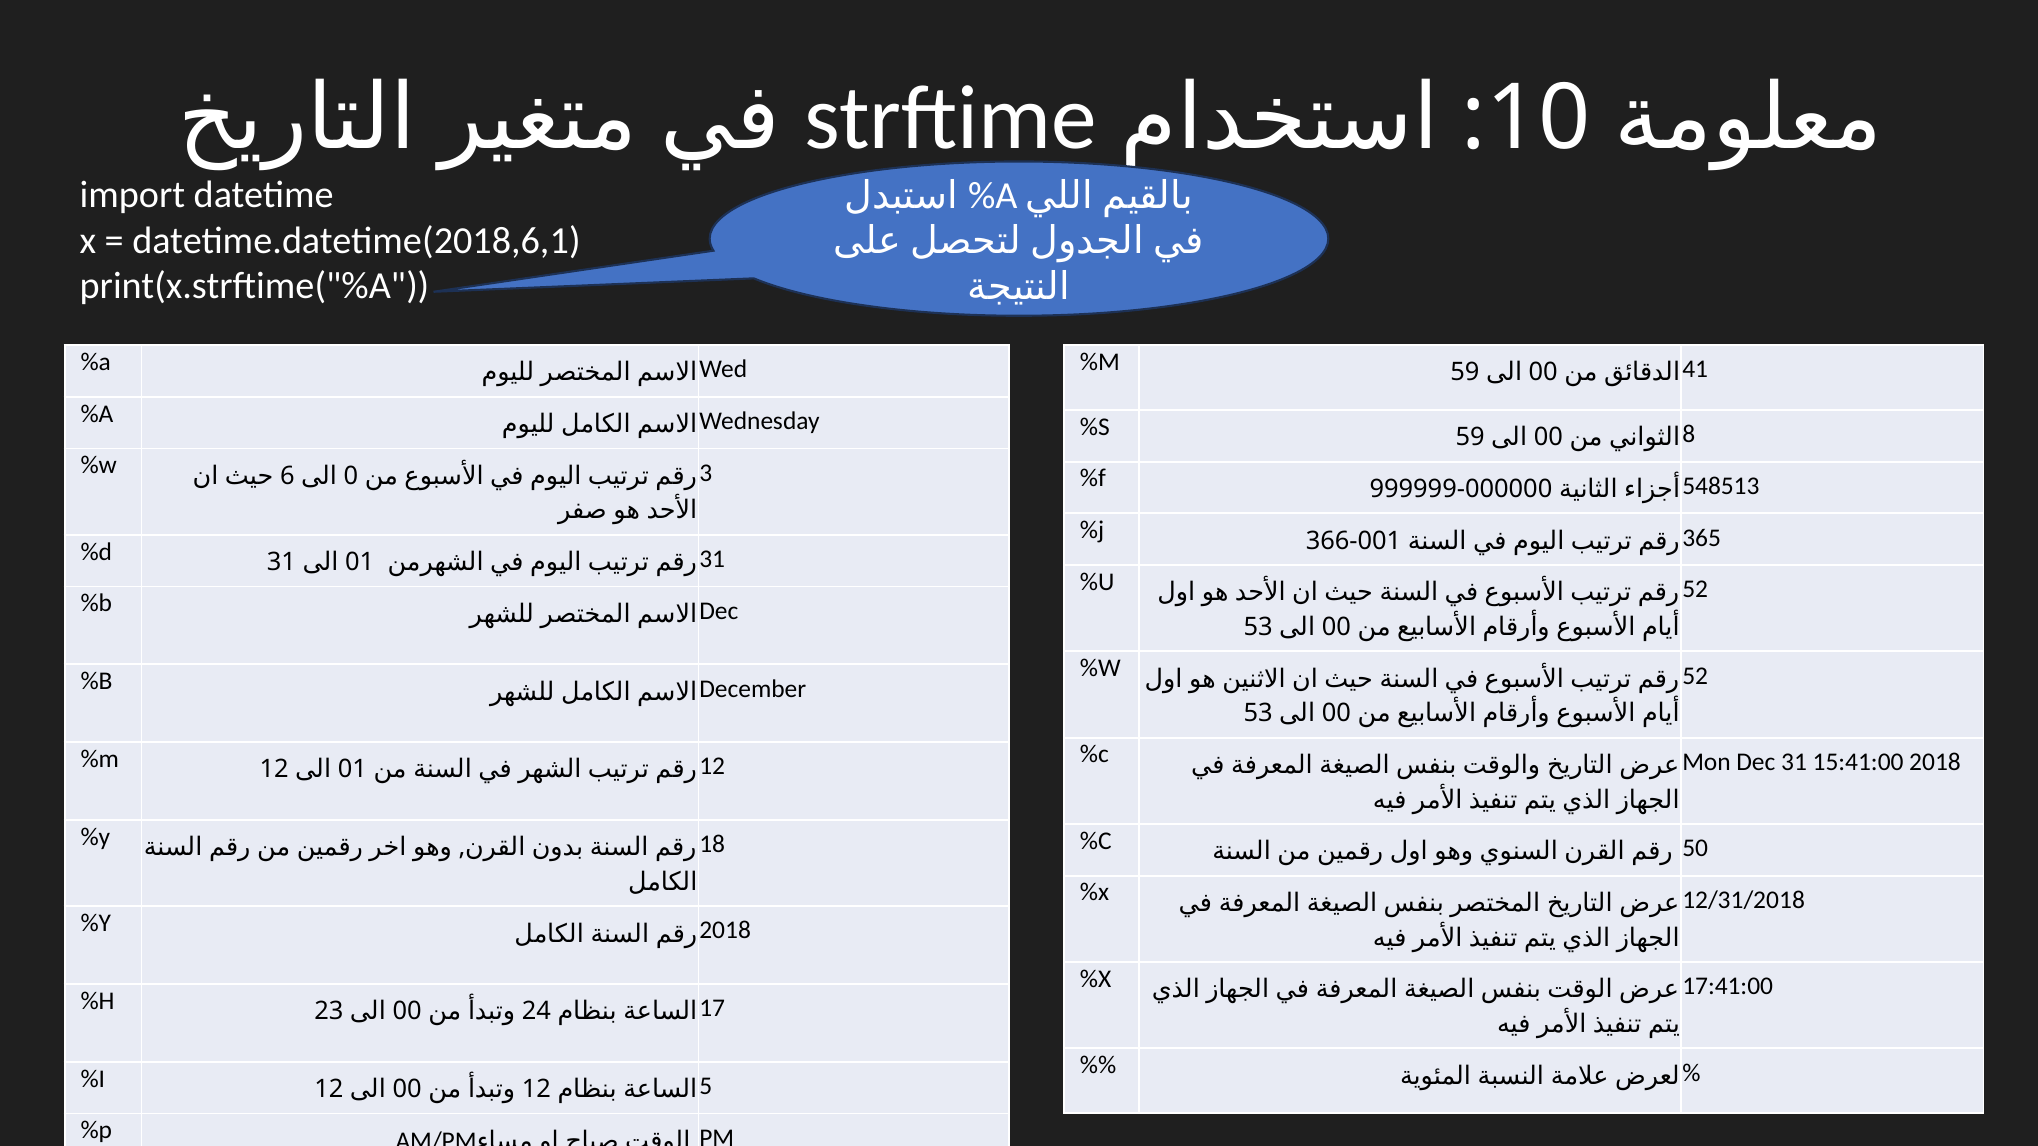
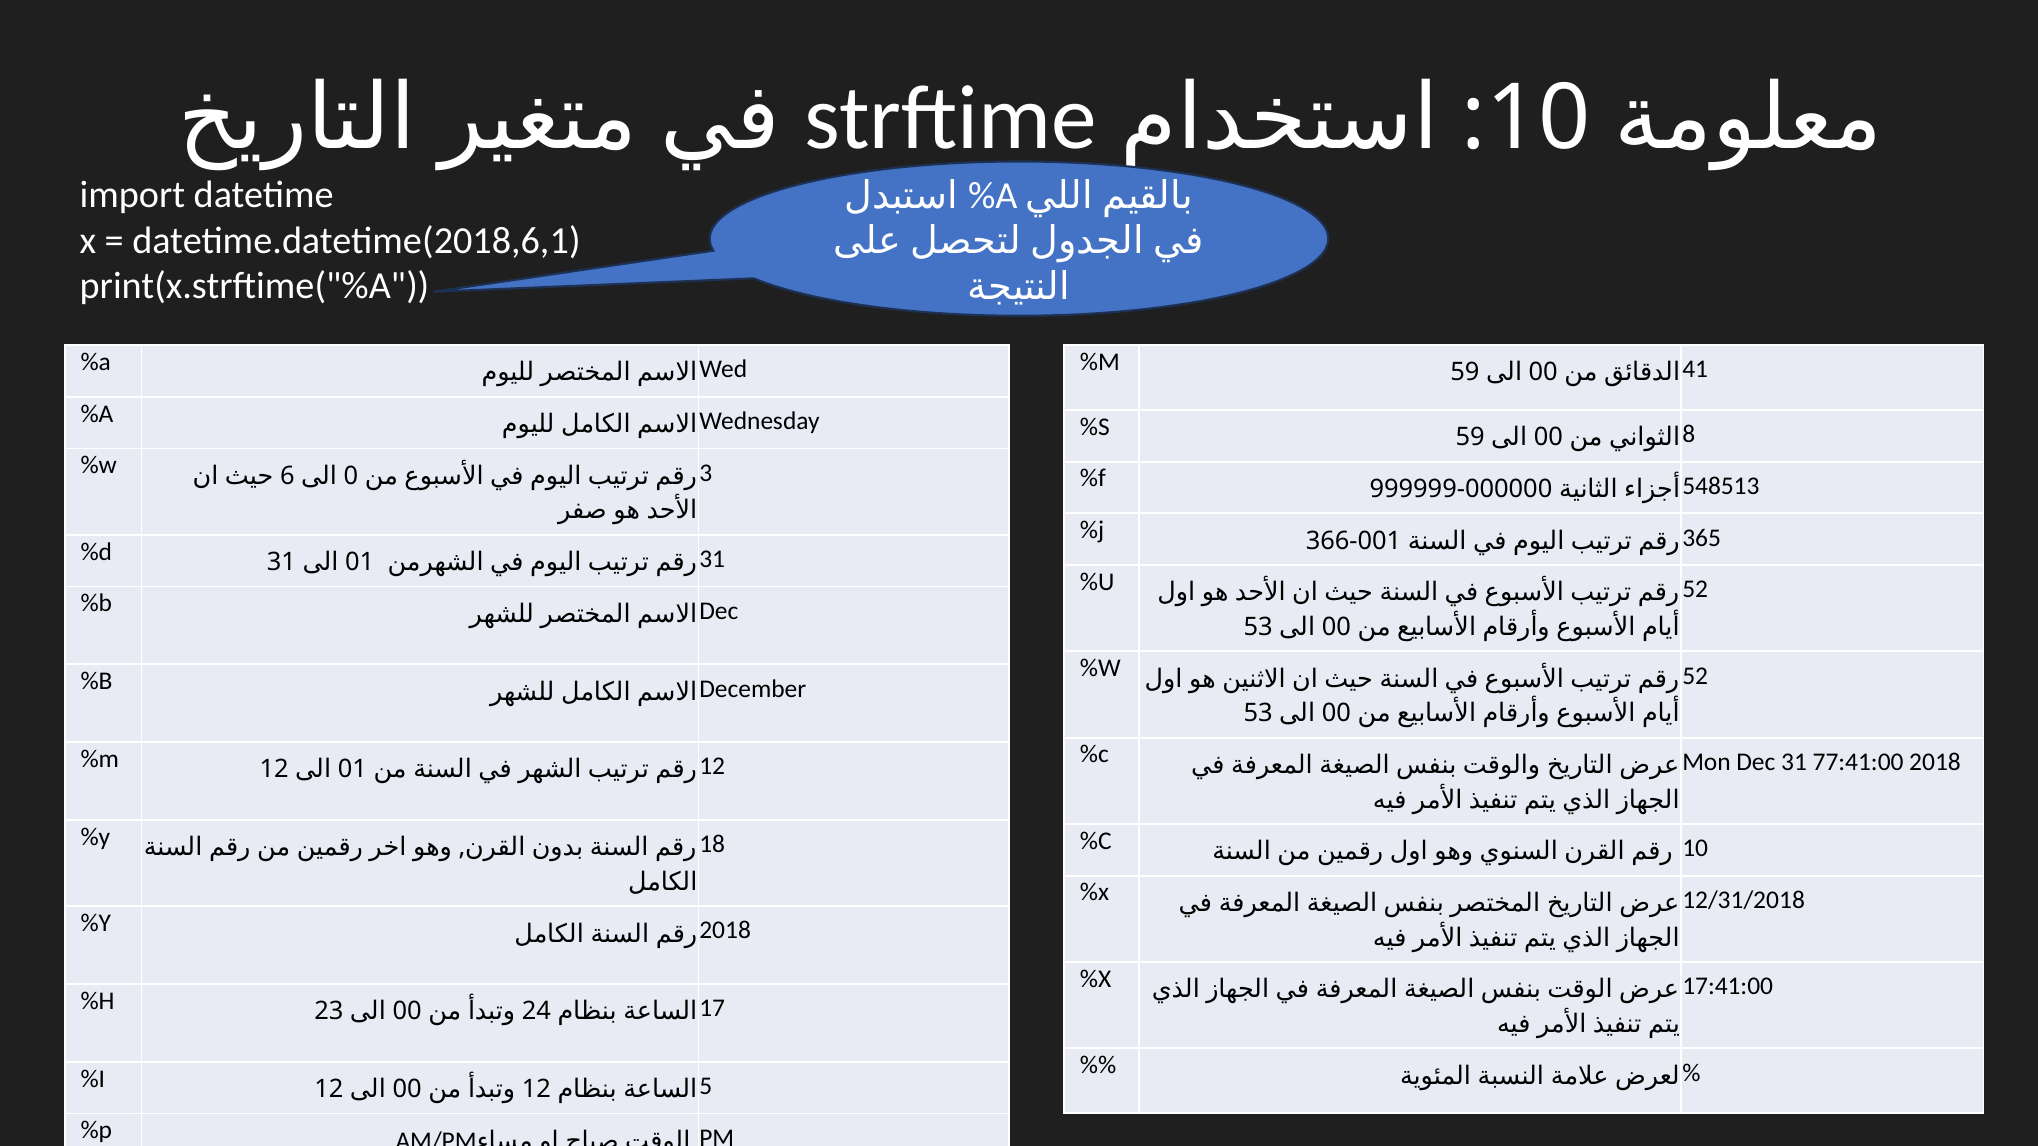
15:41:00: 15:41:00 -> 77:41:00 (1858, 762)
50: 50 -> 10 (1695, 849)
